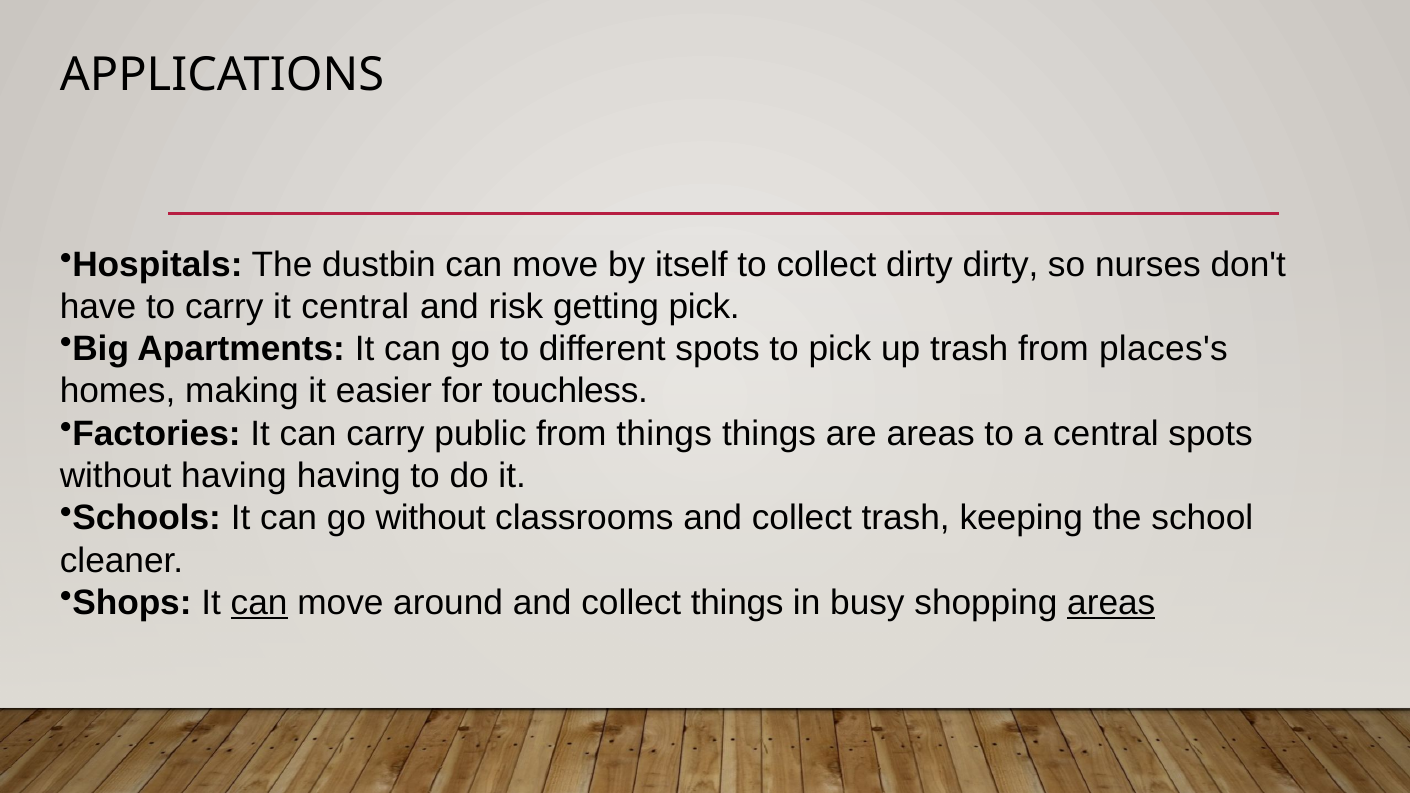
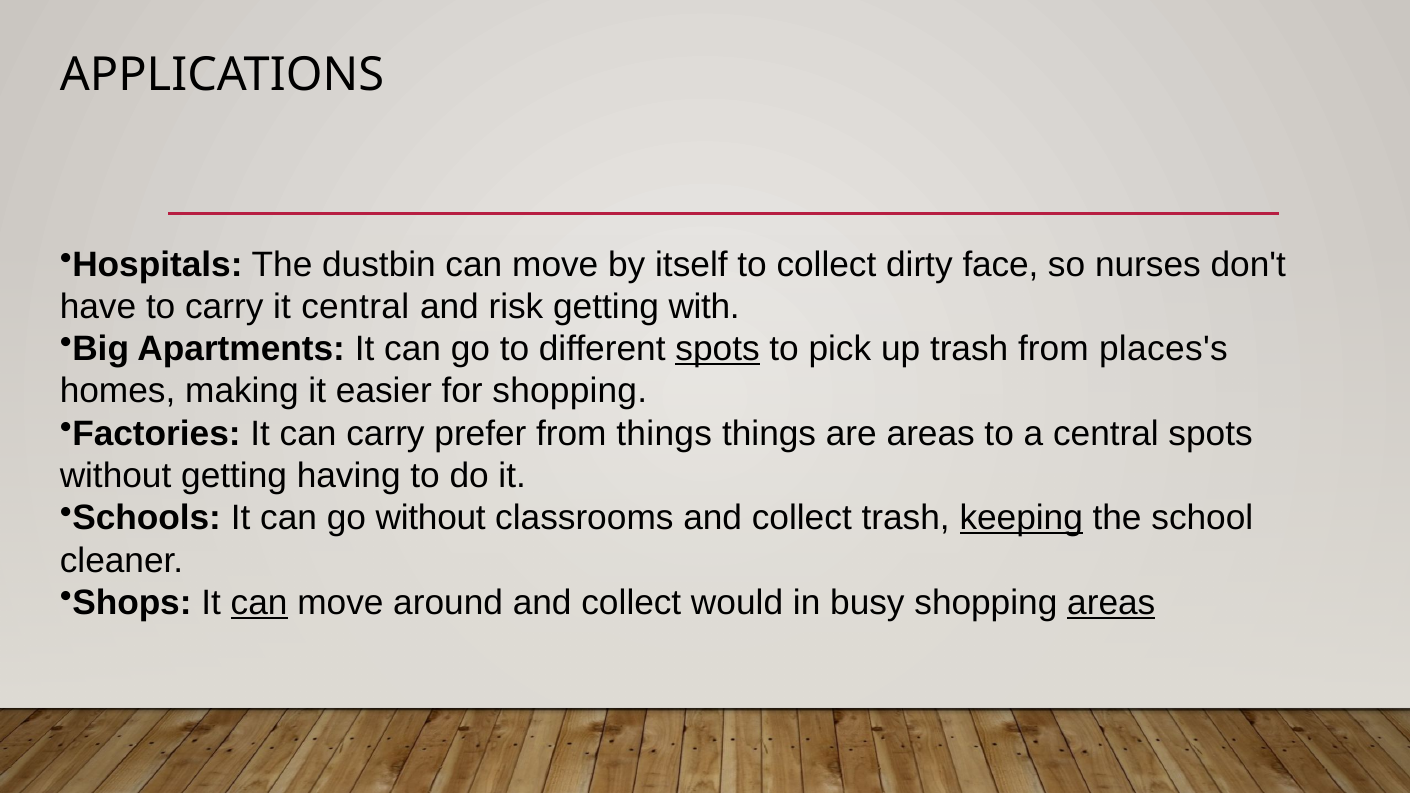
dirty dirty: dirty -> face (1000, 264)
getting pick: pick -> with (704, 307)
spots underline: none -> present (718, 349)
for touchless: touchless -> shopping (570, 391)
public: public -> prefer (480, 434)
without having: having -> getting (234, 476)
keeping underline: none -> present (1021, 518)
collect things: things -> would (737, 603)
